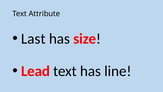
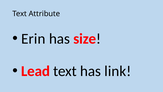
Last: Last -> Erin (33, 39)
line: line -> link (118, 71)
